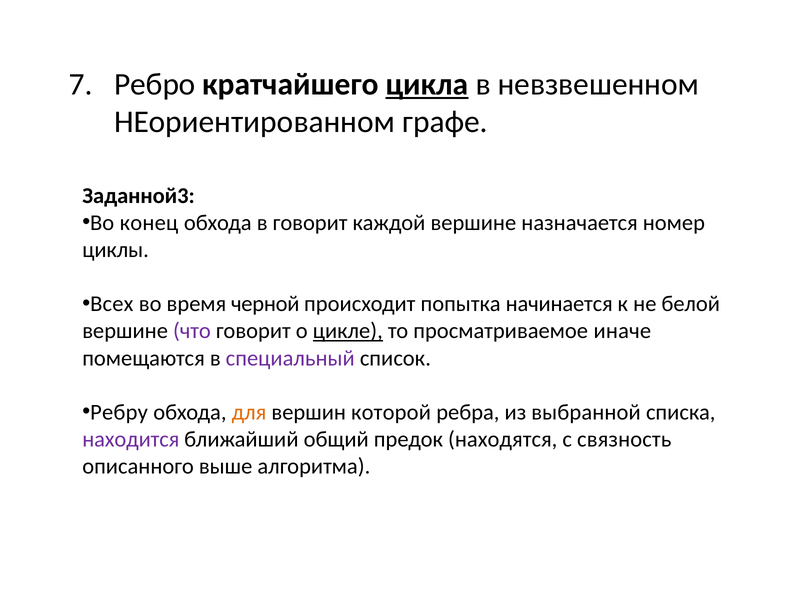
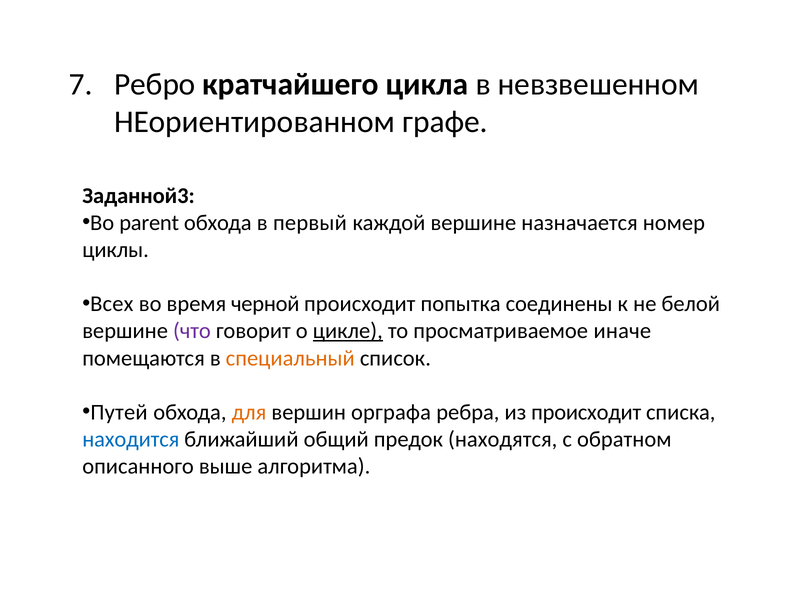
цикла underline: present -> none (427, 84)
конец: конец -> parent (149, 223)
в говорит: говорит -> первый (310, 223)
начинается: начинается -> соединены (559, 304)
специальный colour: purple -> orange (290, 358)
Ребру: Ребру -> Путей (119, 412)
которой: которой -> орграфа (391, 412)
из выбранной: выбранной -> происходит (586, 412)
находится colour: purple -> blue (131, 439)
связность: связность -> обратном (624, 439)
